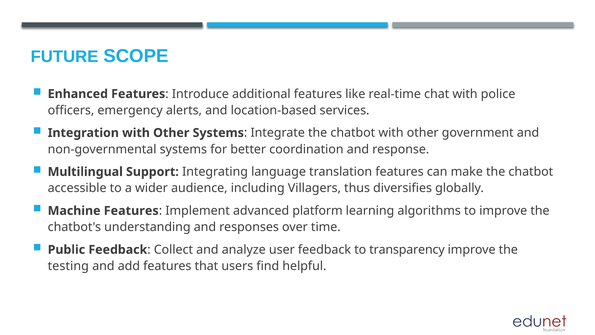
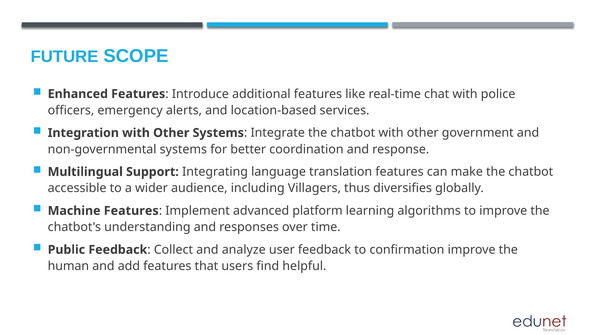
transparency: transparency -> confirmation (407, 249)
testing: testing -> human (68, 266)
